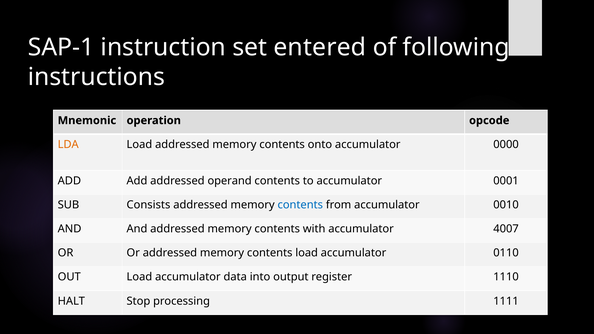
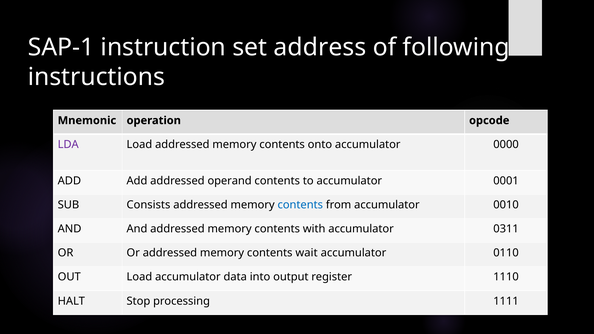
entered: entered -> address (320, 47)
LDA colour: orange -> purple (68, 145)
4007: 4007 -> 0311 (506, 229)
contents load: load -> wait (307, 253)
